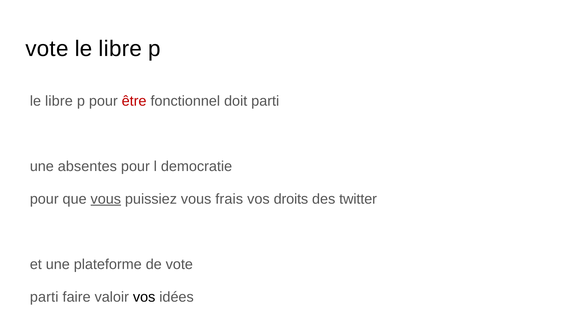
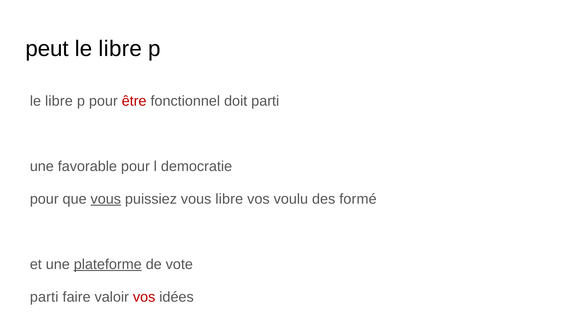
vote: vote -> peut (47, 49)
absentes: absentes -> favorable (87, 166)
vous frais: frais -> libre (229, 199)
droits: droits -> voulu (291, 199)
twitter: twitter -> formé (358, 199)
plateforme underline: none -> present (108, 264)
vos colour: black -> red (144, 297)
